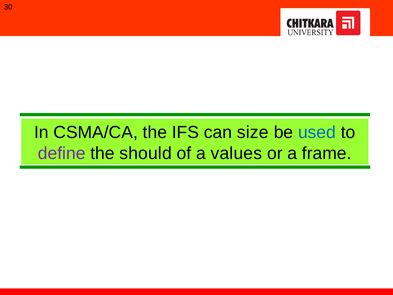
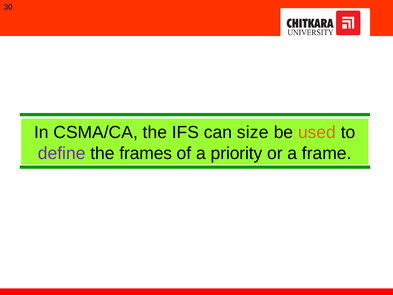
used colour: blue -> orange (317, 132)
should: should -> frames (146, 153)
values: values -> priority (237, 153)
